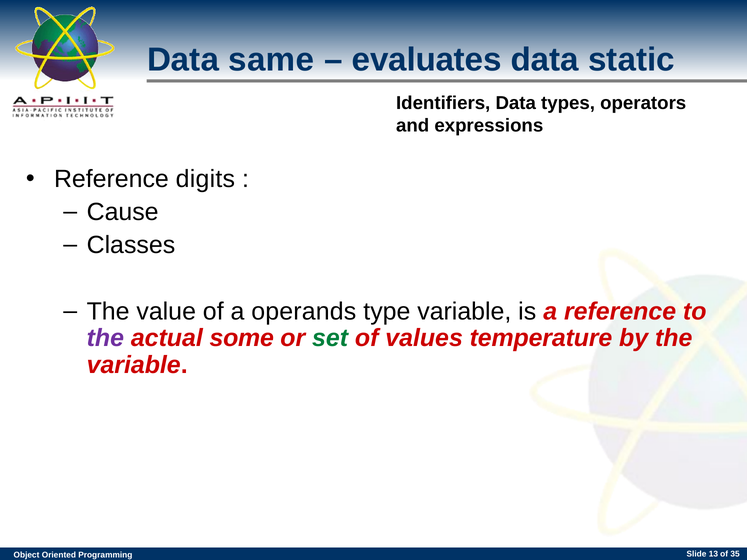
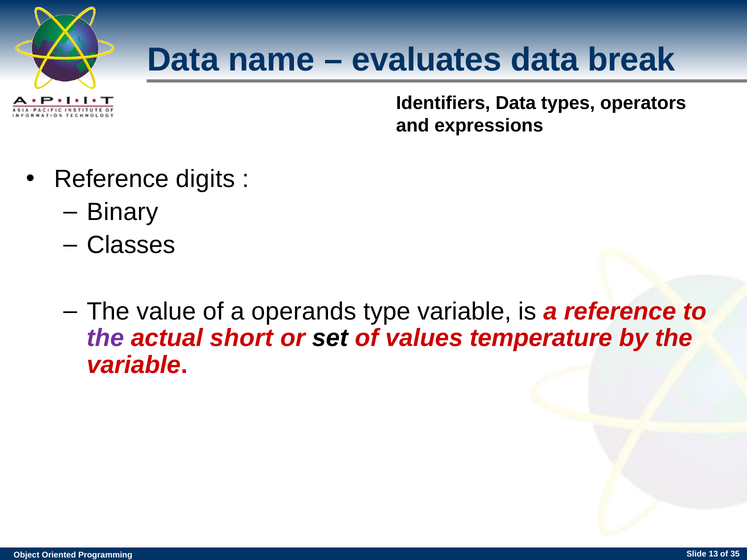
same: same -> name (272, 60)
static: static -> break (632, 60)
Cause: Cause -> Binary (123, 212)
some: some -> short (241, 338)
set colour: green -> black (330, 338)
